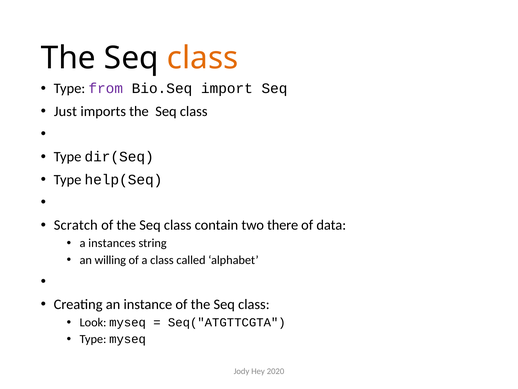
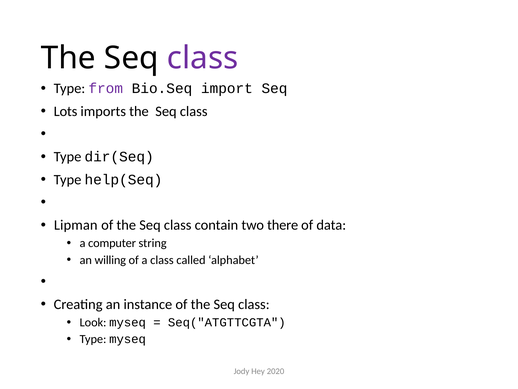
class colour: orange -> purple (203, 58)
Just: Just -> Lots (66, 111)
Scratch: Scratch -> Lipman (76, 225)
instances: instances -> computer (112, 243)
